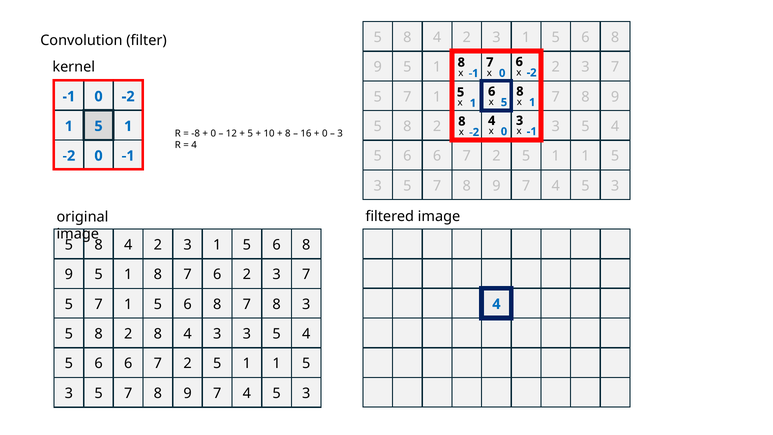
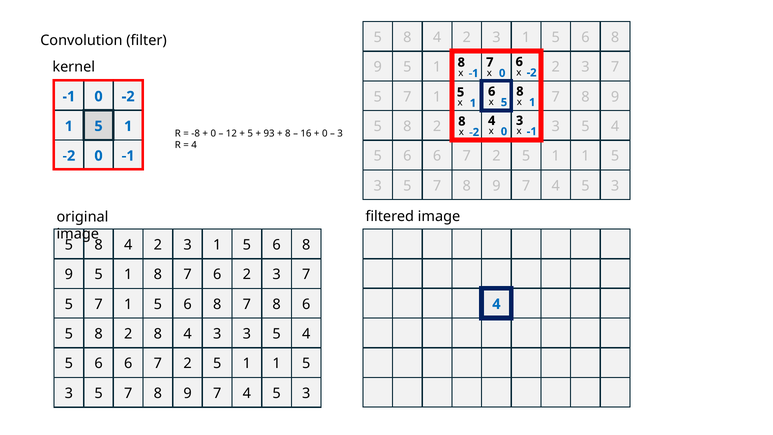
10: 10 -> 93 (269, 134)
3: 3 -> 6 (306, 304)
